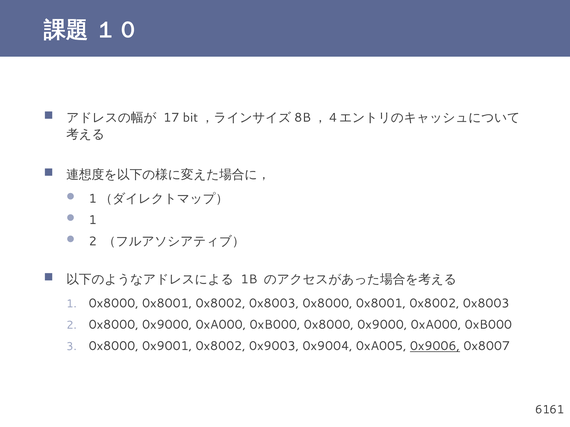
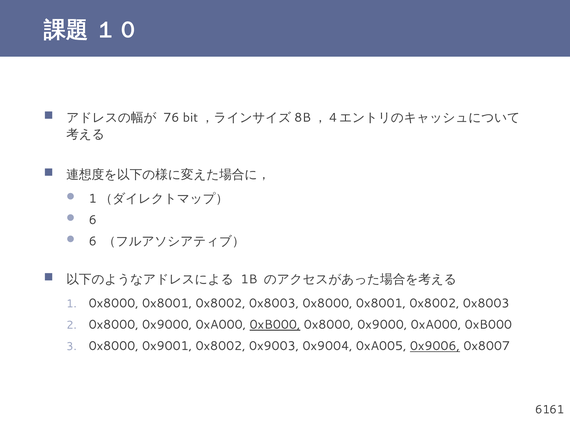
17: 17 -> 76 (171, 118)
1: 1 -> 6 (93, 220)
2: 2 -> 6 (93, 242)
0xB000 underline: none -> present (275, 325)
